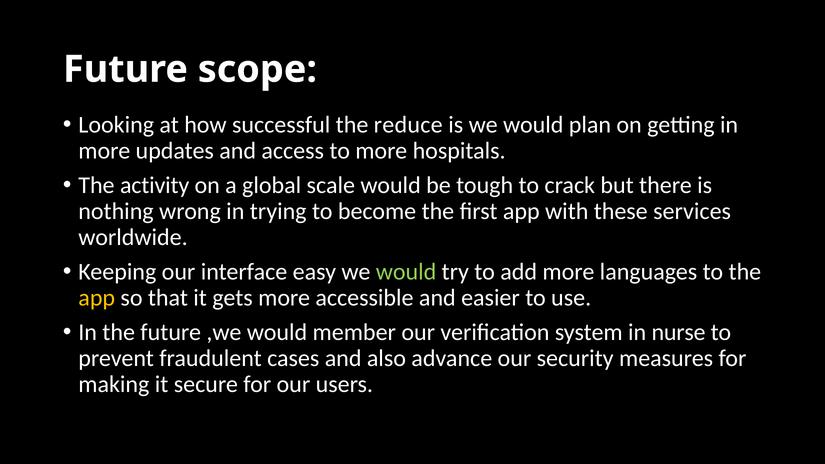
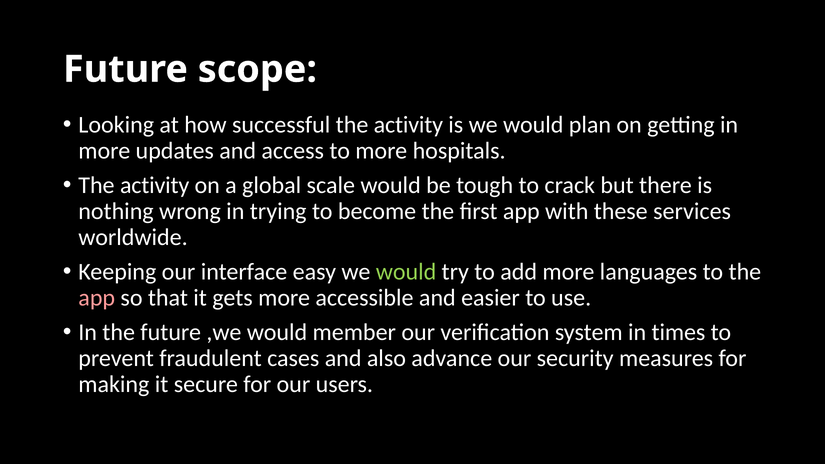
successful the reduce: reduce -> activity (408, 125)
app colour: yellow -> pink (97, 298)
nurse: nurse -> times (678, 332)
